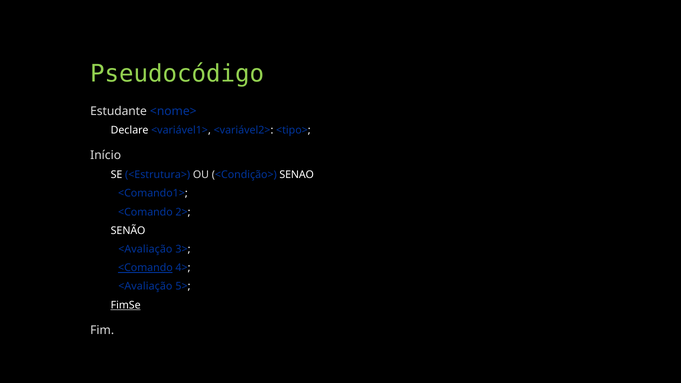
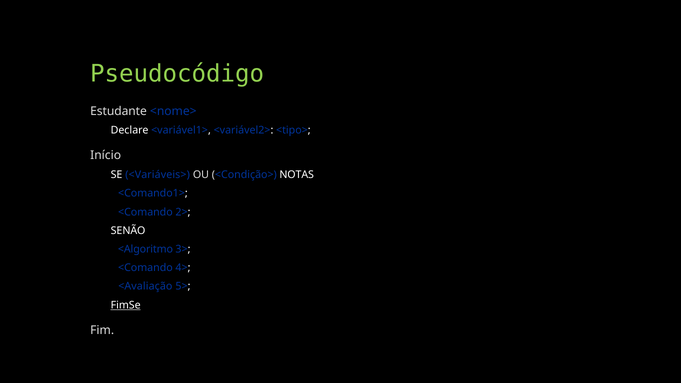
<Estrutura>: <Estrutura> -> <Variáveis> (158, 175)
SENAO: SENAO -> NOTAS (297, 175)
<Avaliação: <Avaliação -> <Algoritmo (145, 249)
<Comando underline: present -> none (145, 268)
